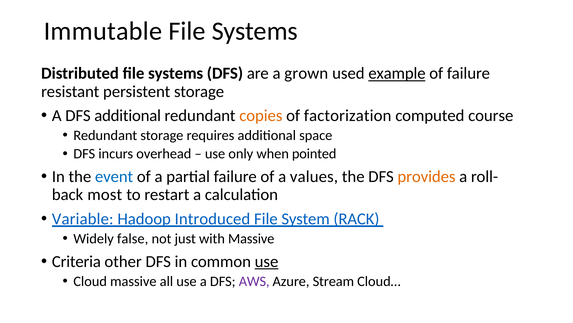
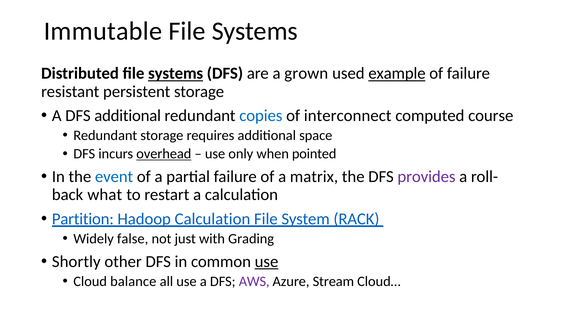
systems underline: none -> present (176, 73)
copies colour: orange -> blue (261, 115)
factorization: factorization -> interconnect (348, 115)
overhead underline: none -> present (164, 154)
values: values -> matrix (314, 176)
provides colour: orange -> purple (426, 176)
most: most -> what (105, 194)
Variable: Variable -> Partition (83, 218)
Hadoop Introduced: Introduced -> Calculation (212, 218)
with Massive: Massive -> Grading (251, 238)
Criteria: Criteria -> Shortly (76, 261)
Cloud massive: massive -> balance (133, 281)
